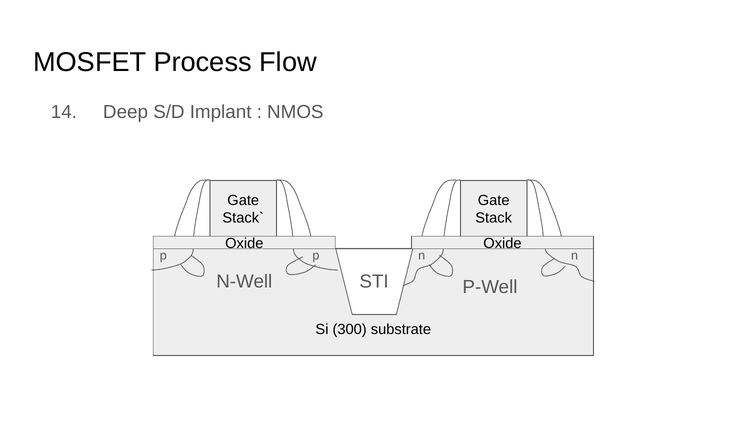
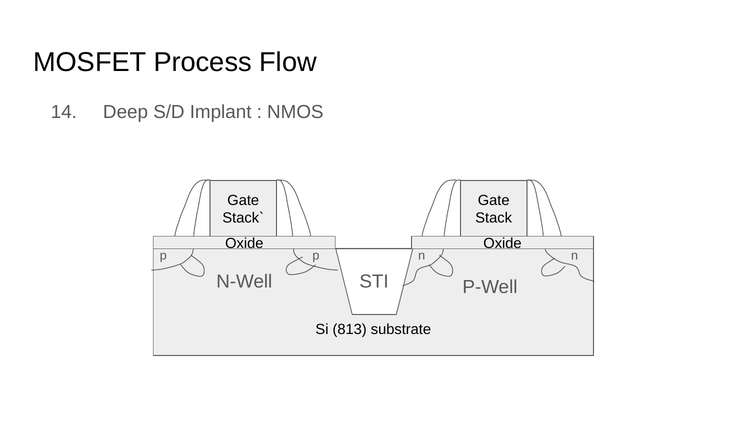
300: 300 -> 813 (350, 329)
